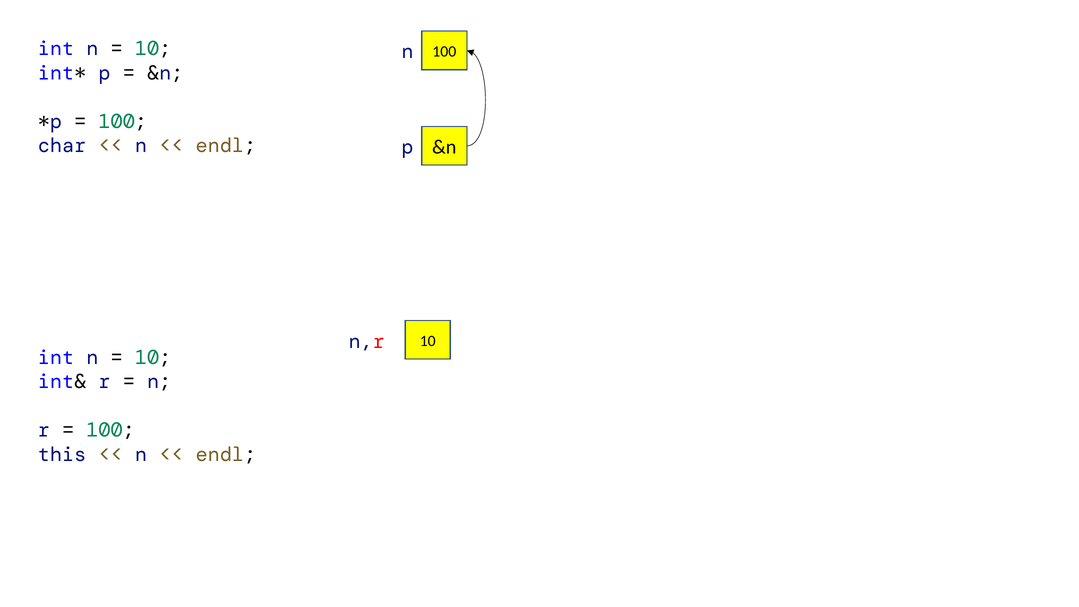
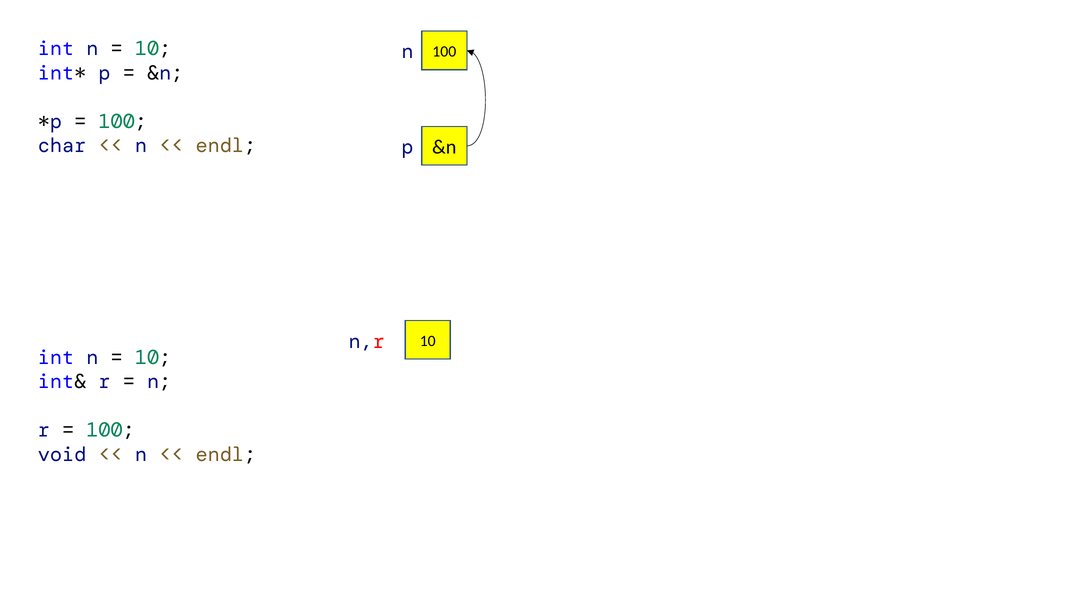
this: this -> void (62, 454)
